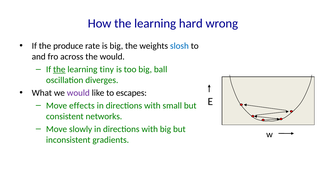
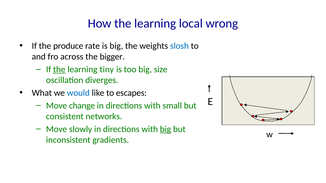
hard: hard -> local (191, 23)
the would: would -> bigger (112, 57)
ball: ball -> size (161, 70)
would colour: purple -> blue (78, 93)
effects: effects -> change (82, 106)
big underline: none -> present (165, 129)
